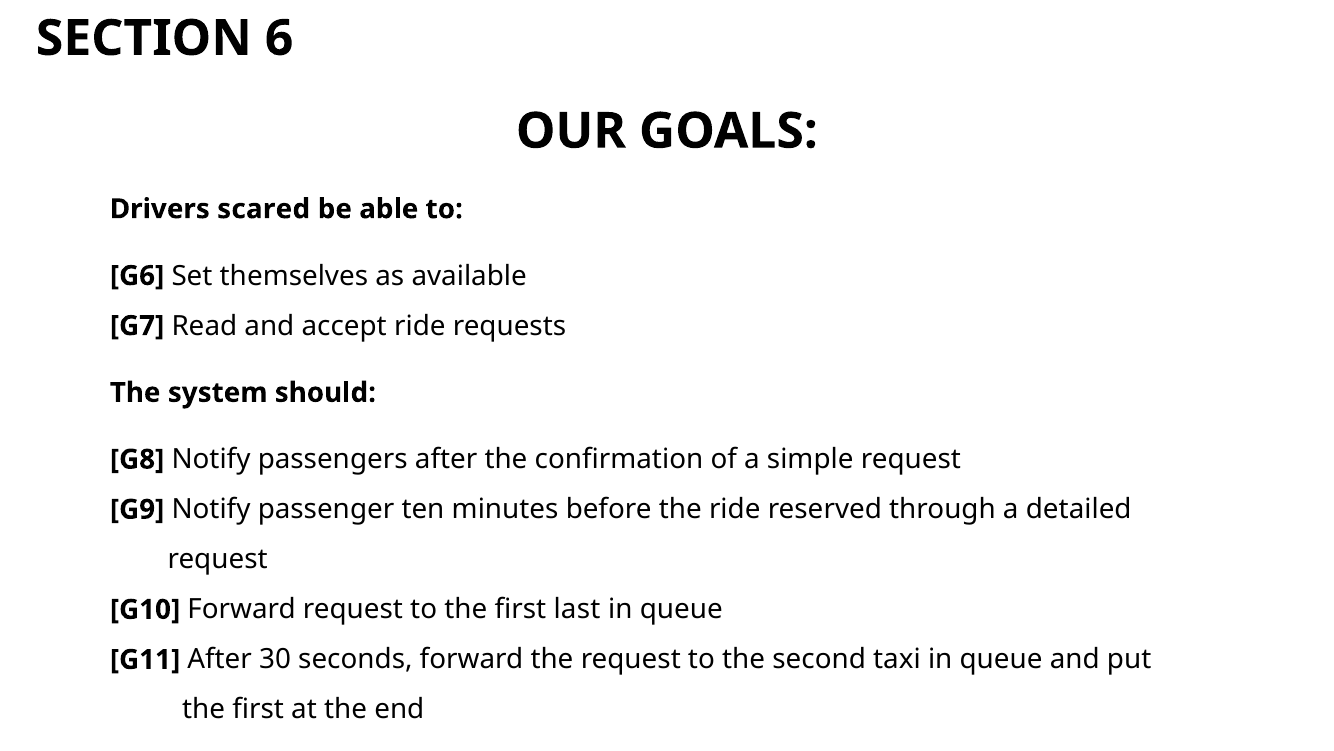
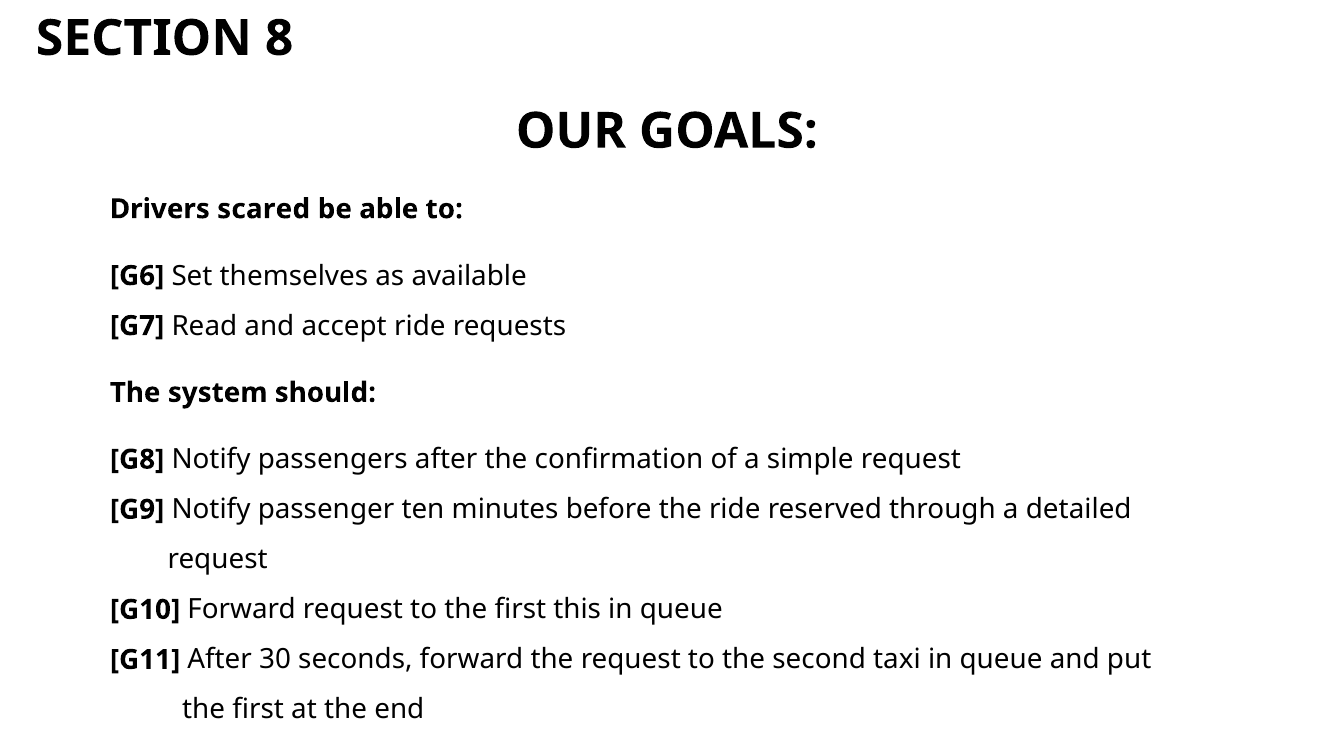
6: 6 -> 8 (279, 38)
last: last -> this (577, 609)
